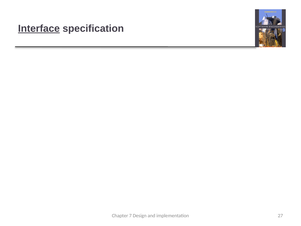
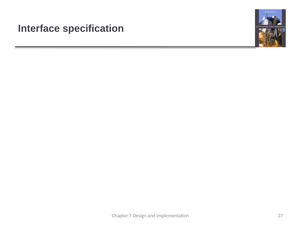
Interface underline: present -> none (39, 29)
